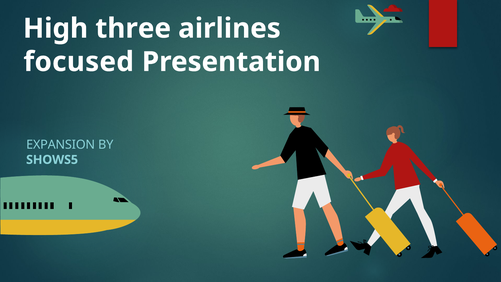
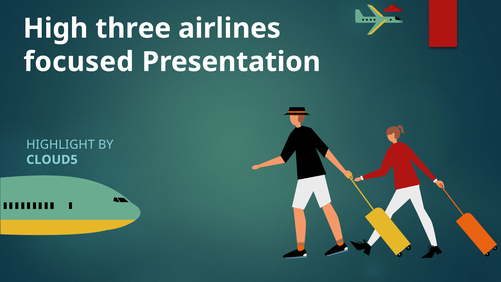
EXPANSION: EXPANSION -> HIGHLIGHT (61, 145)
SHOWS5: SHOWS5 -> CLOUD5 (52, 160)
